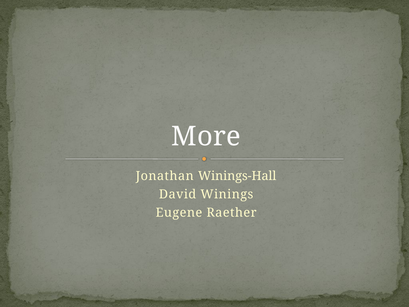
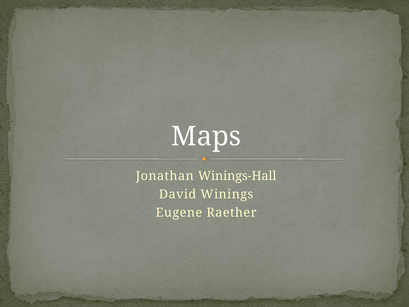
More: More -> Maps (206, 136)
